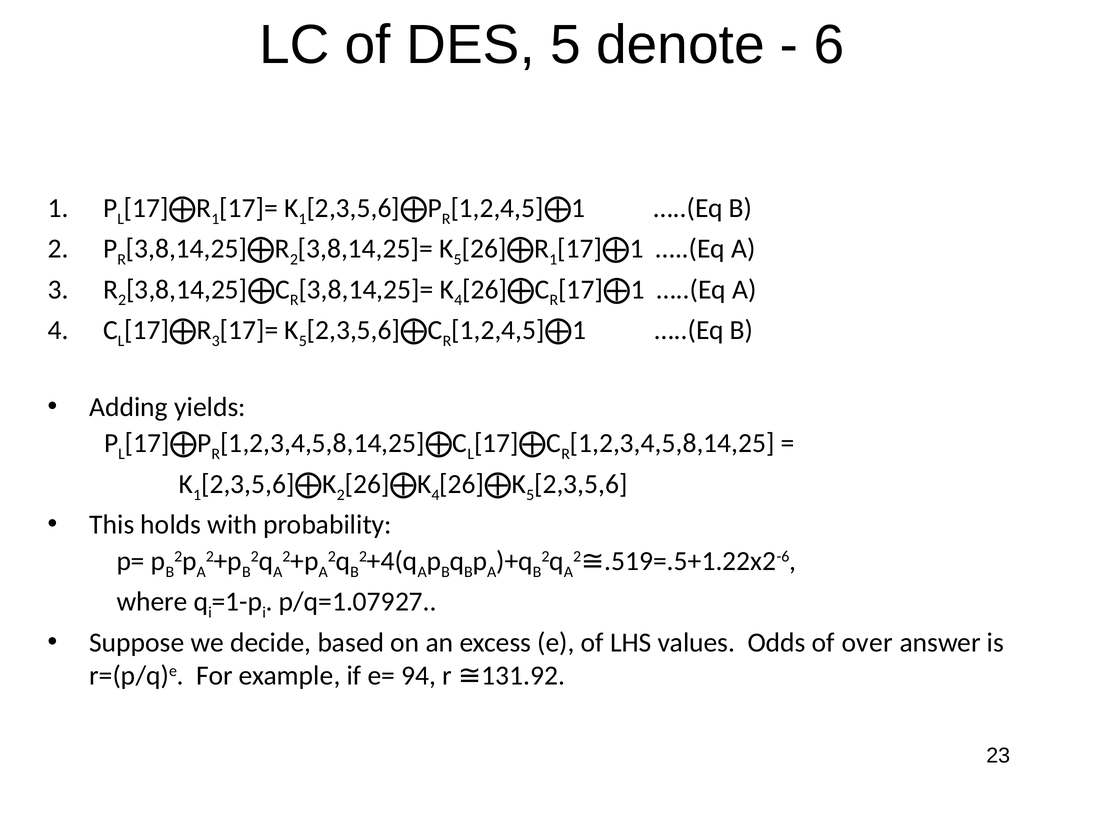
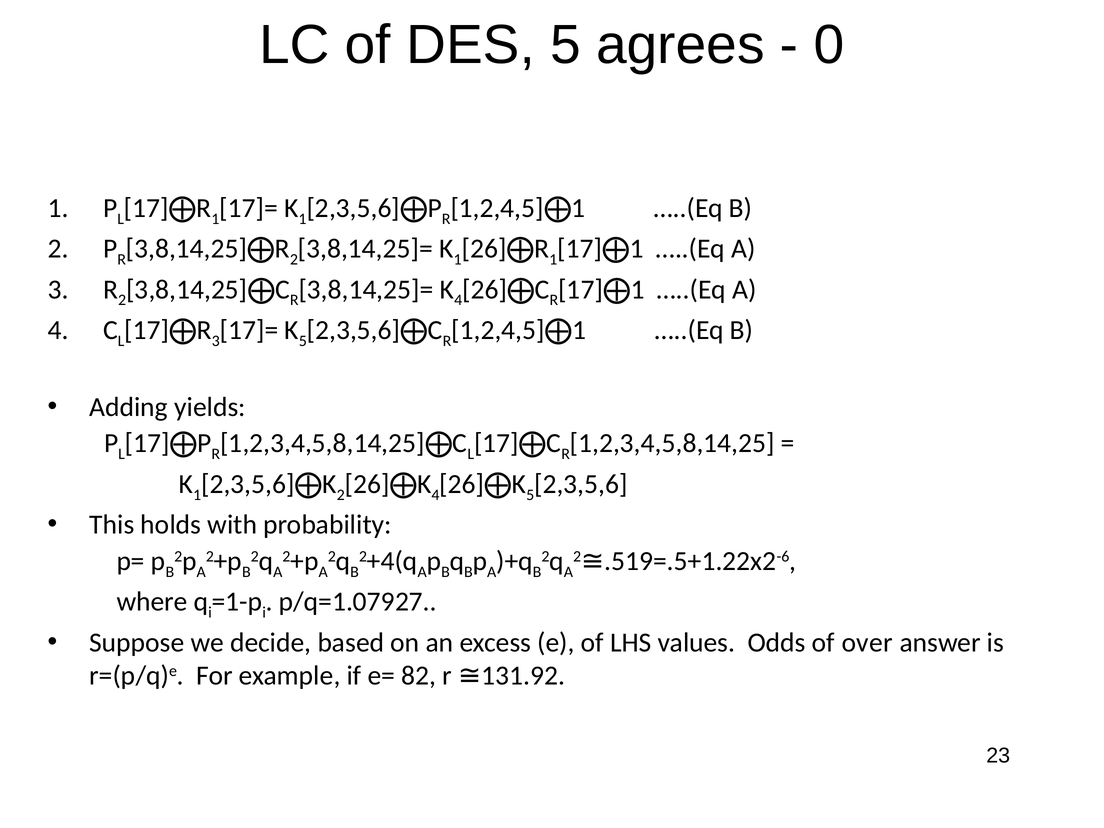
denote: denote -> agrees (680, 45)
6: 6 -> 0 (829, 45)
5: 5 -> 1 (458, 260)
94: 94 -> 82 (419, 676)
